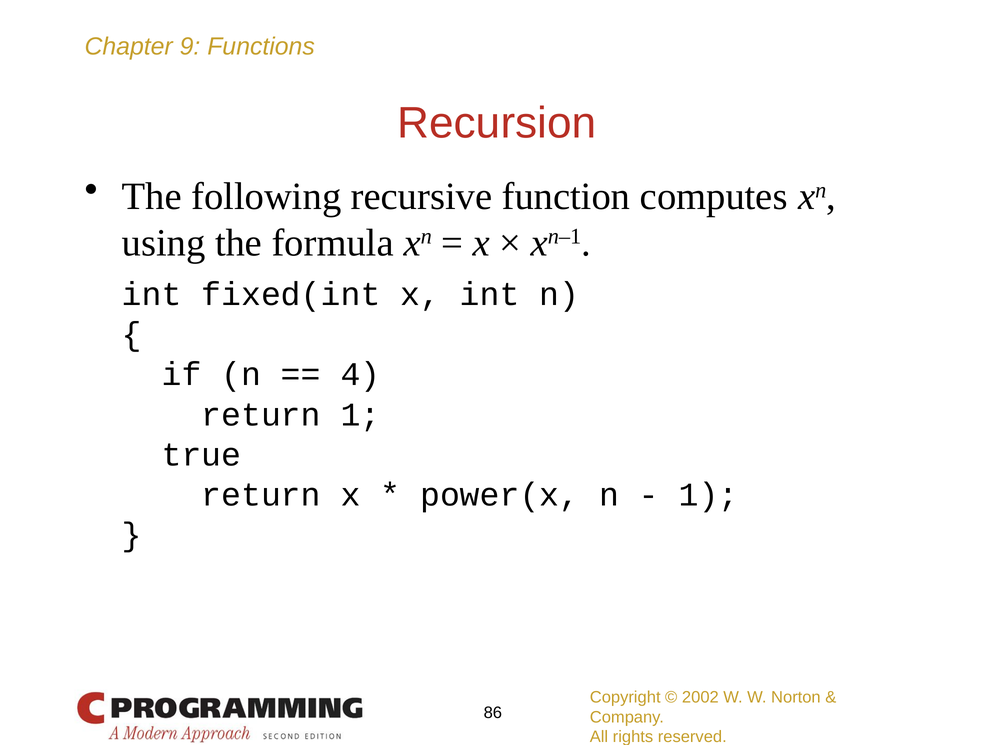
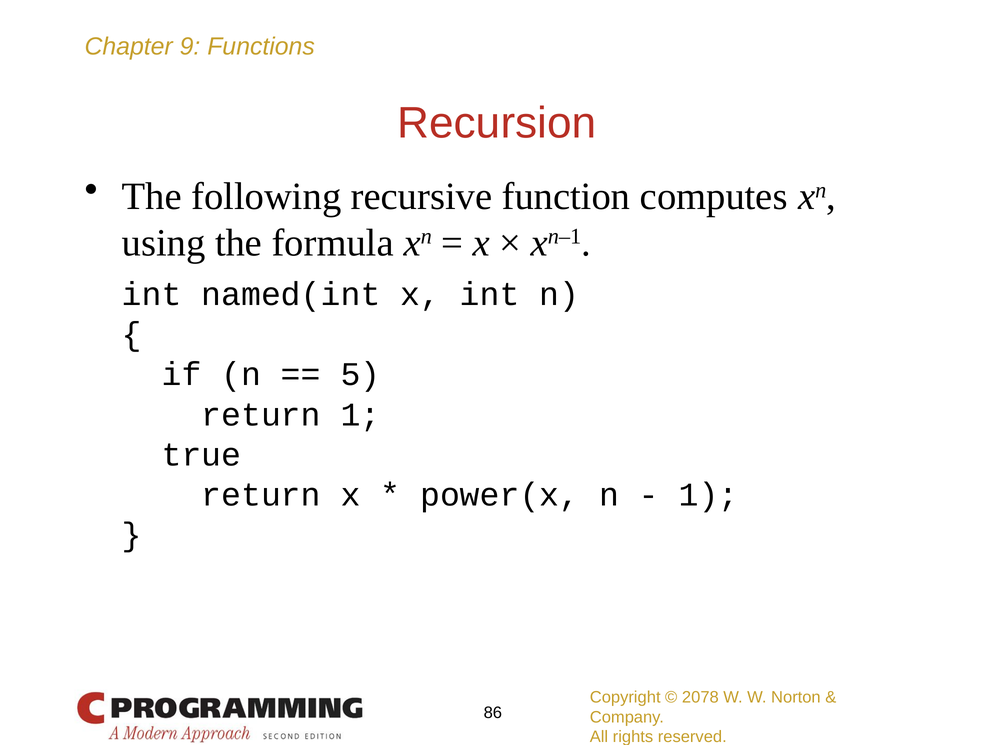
fixed(int: fixed(int -> named(int (291, 295)
4: 4 -> 5 (360, 375)
2002: 2002 -> 2078 (700, 698)
